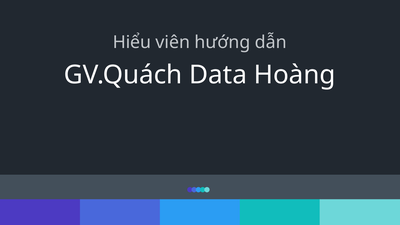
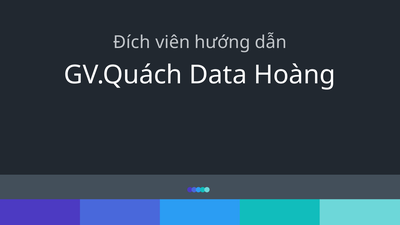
Hiểu: Hiểu -> Đích (132, 42)
